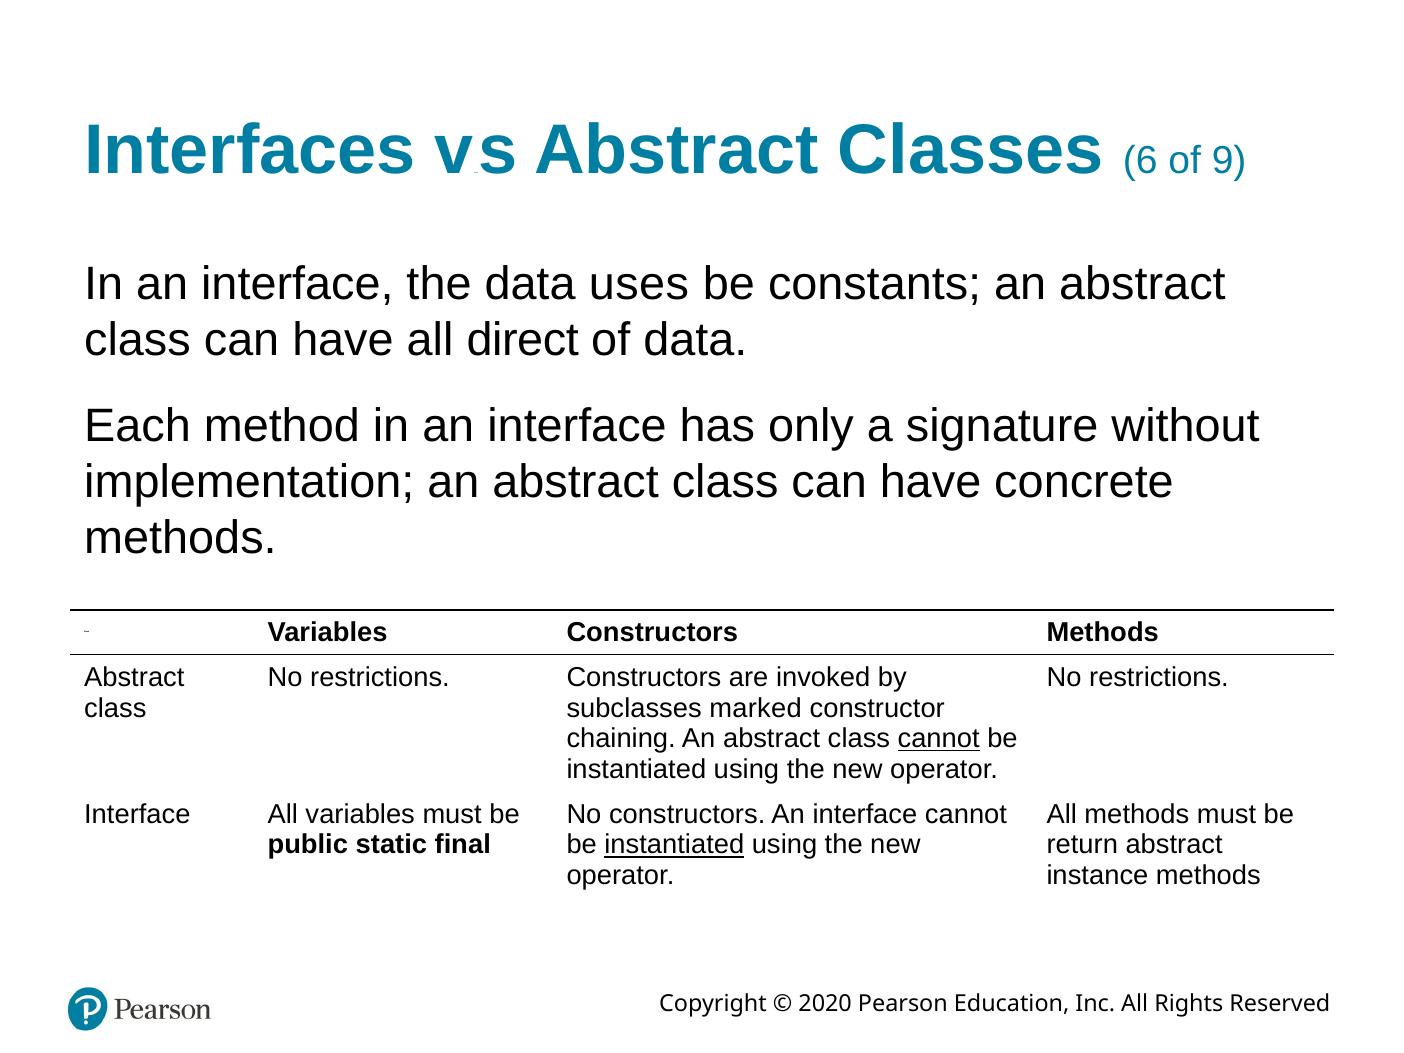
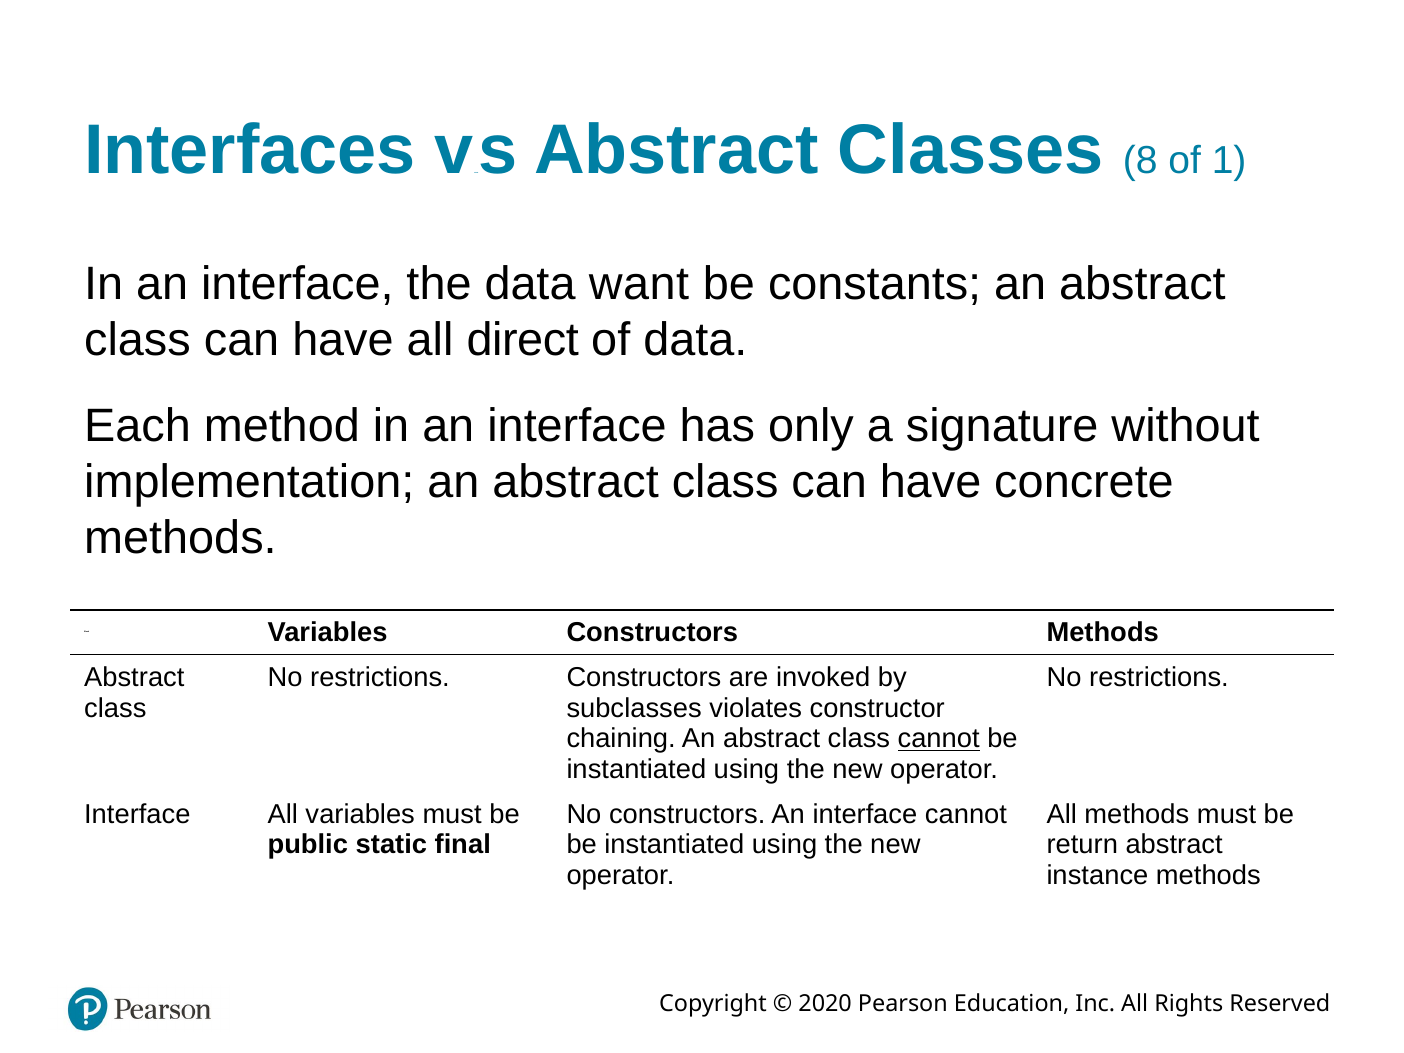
6: 6 -> 8 (1140, 161)
9: 9 -> 1 (1229, 161)
uses: uses -> want (639, 284)
marked: marked -> violates (756, 708)
instantiated underline: present -> none (674, 845)
